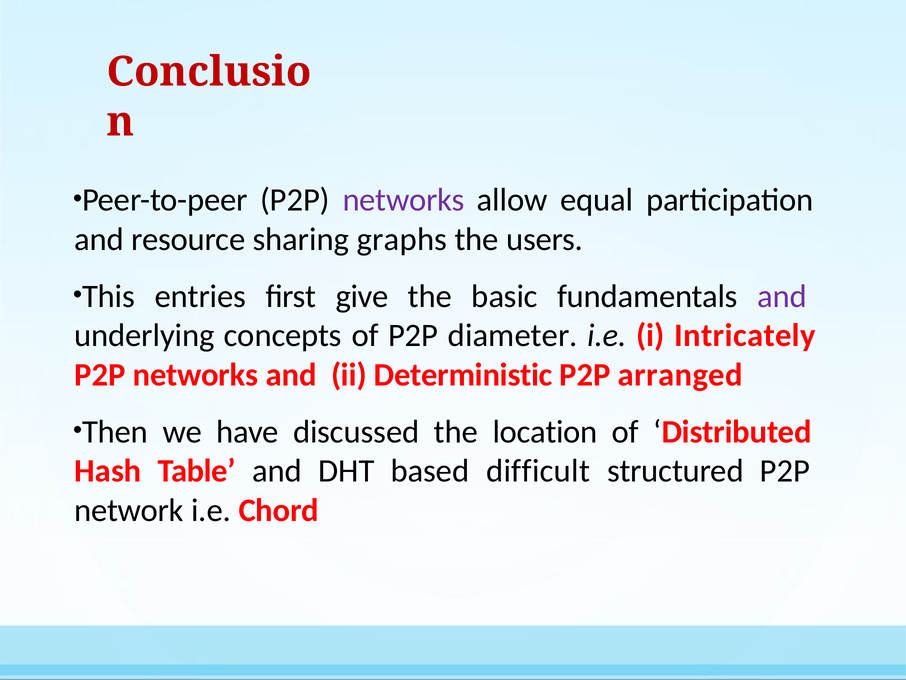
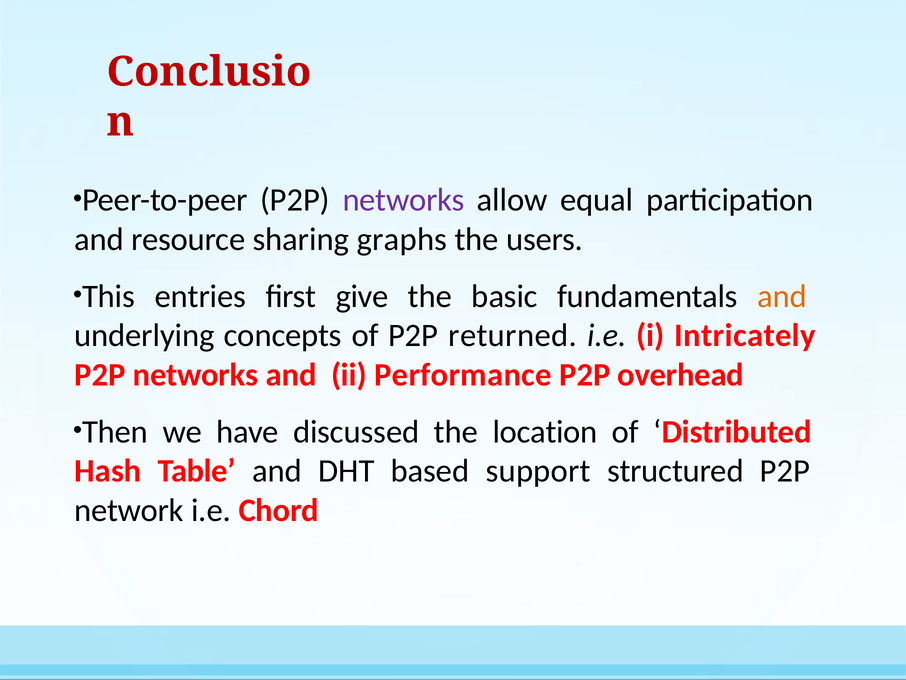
and colour: purple -> orange (782, 296)
diameter: diameter -> returned (513, 335)
Deterministic: Deterministic -> Performance (463, 374)
arranged: arranged -> overhead (681, 374)
difficult: difficult -> support (538, 471)
